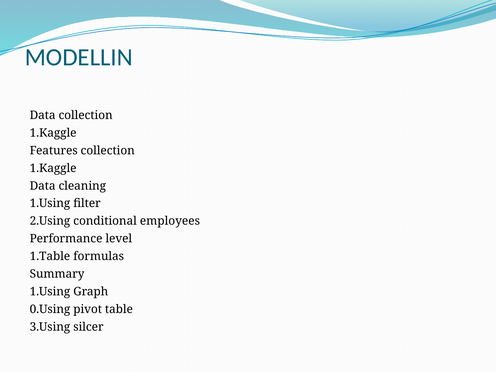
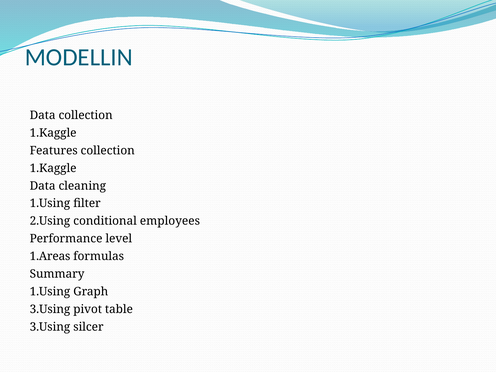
1.Table: 1.Table -> 1.Areas (50, 256)
0.Using: 0.Using -> 3.Using (50, 309)
